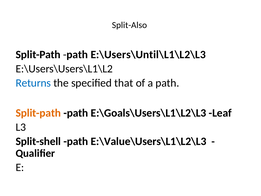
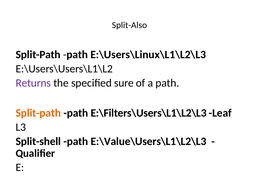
E:\Users\Until\L1\L2\L3: E:\Users\Until\L1\L2\L3 -> E:\Users\Linux\L1\L2\L3 (148, 55)
Returns colour: blue -> purple (33, 83)
that: that -> sure (124, 83)
E:\Goals\Users\L1\L2\L3: E:\Goals\Users\L1\L2\L3 -> E:\Filters\Users\L1\L2\L3 (149, 113)
